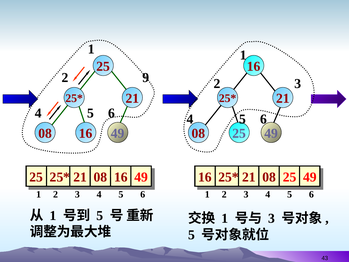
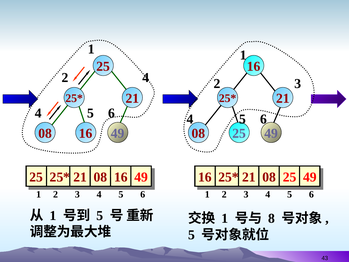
2 9: 9 -> 4 (146, 78)
3: 3 -> 8 (272, 218)
